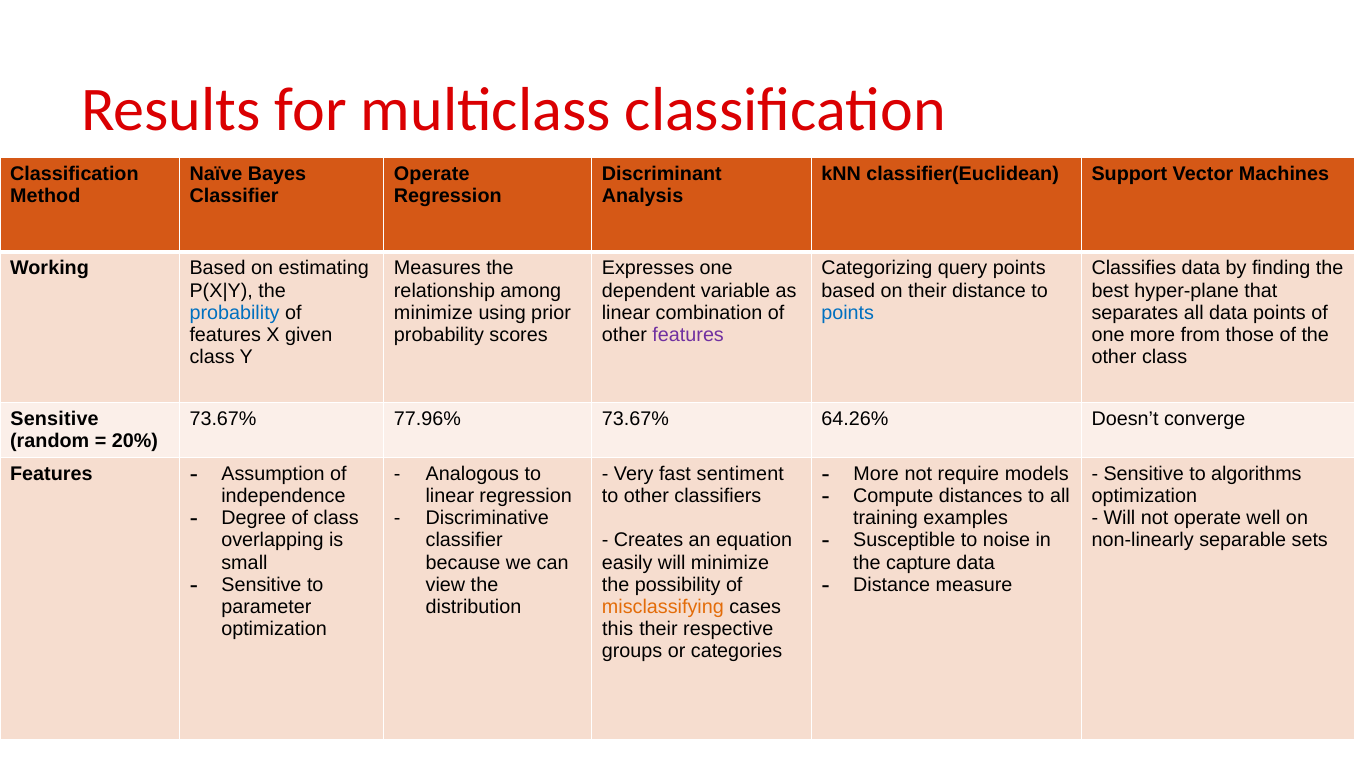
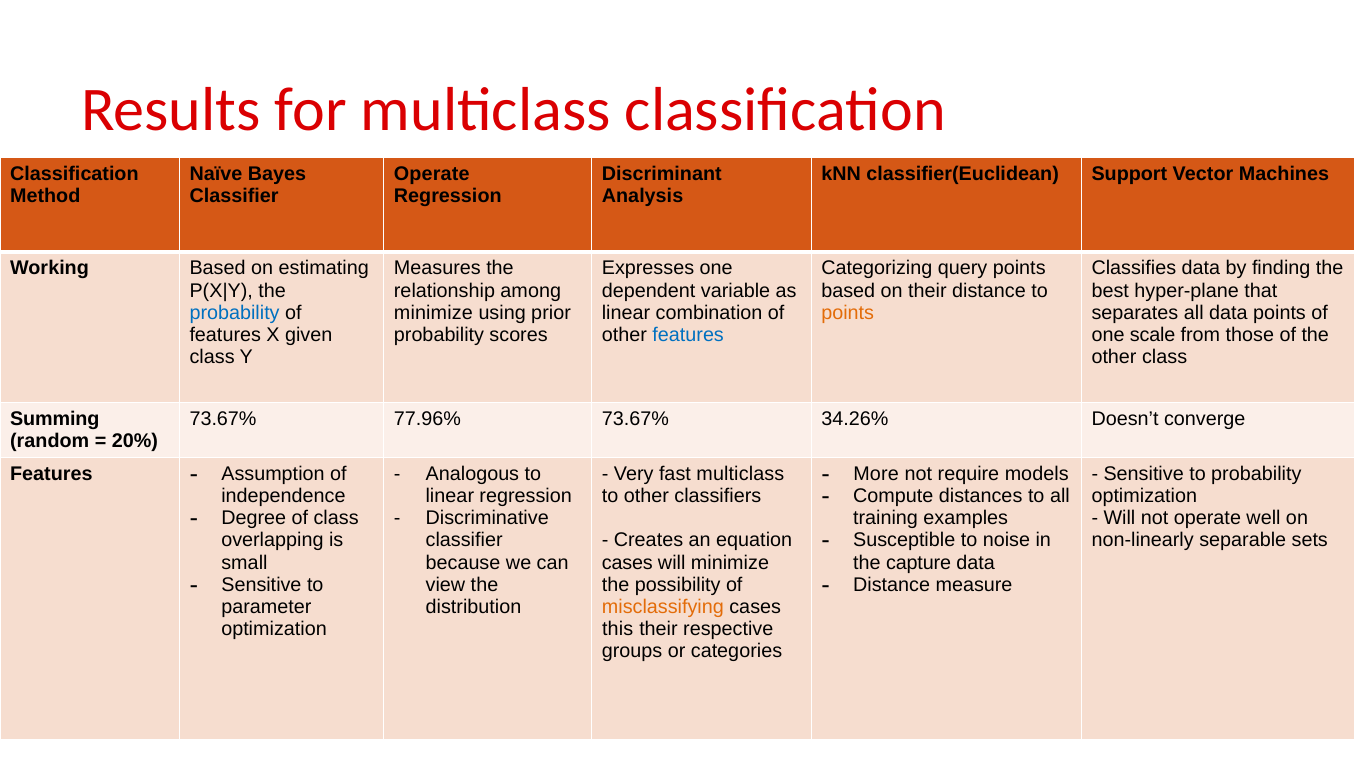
points colour: blue -> orange (848, 313)
features colour: purple -> blue (688, 335)
one more: more -> scale (1153, 335)
Sensitive: Sensitive -> Summing (55, 419)
64.26%: 64.26% -> 34.26% (855, 419)
fast sentiment: sentiment -> multiclass (740, 474)
to algorithms: algorithms -> probability (1256, 474)
easily: easily -> cases (627, 563)
